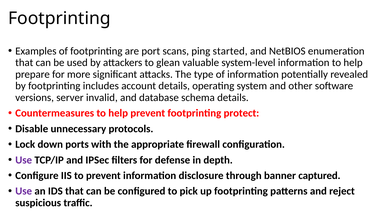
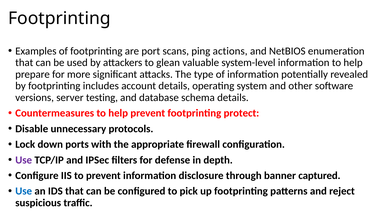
started: started -> actions (230, 51)
invalid: invalid -> testing (102, 98)
Use colour: purple -> blue (24, 192)
